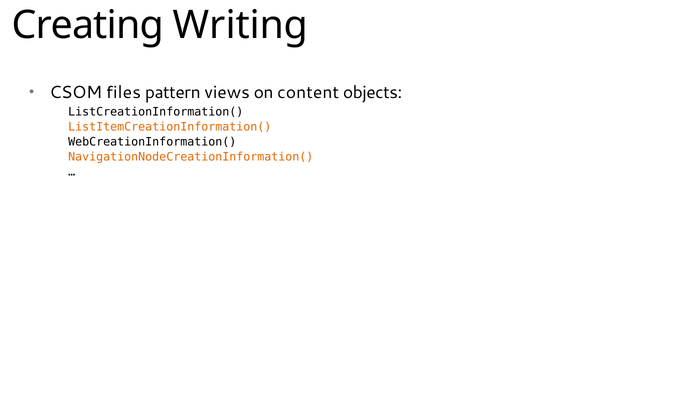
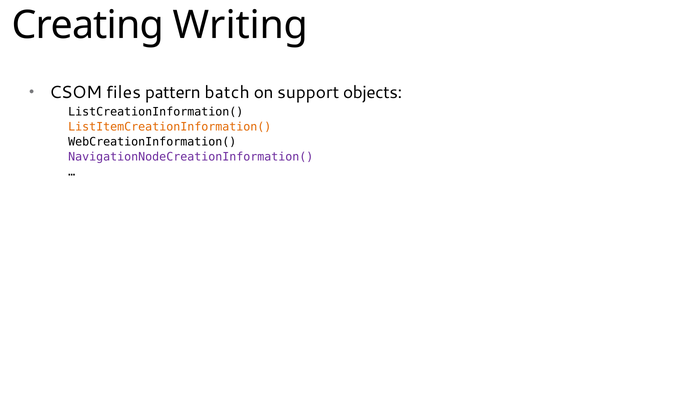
views: views -> batch (227, 93)
content: content -> support (308, 93)
NavigationNodeCreationInformation( colour: orange -> purple (191, 157)
